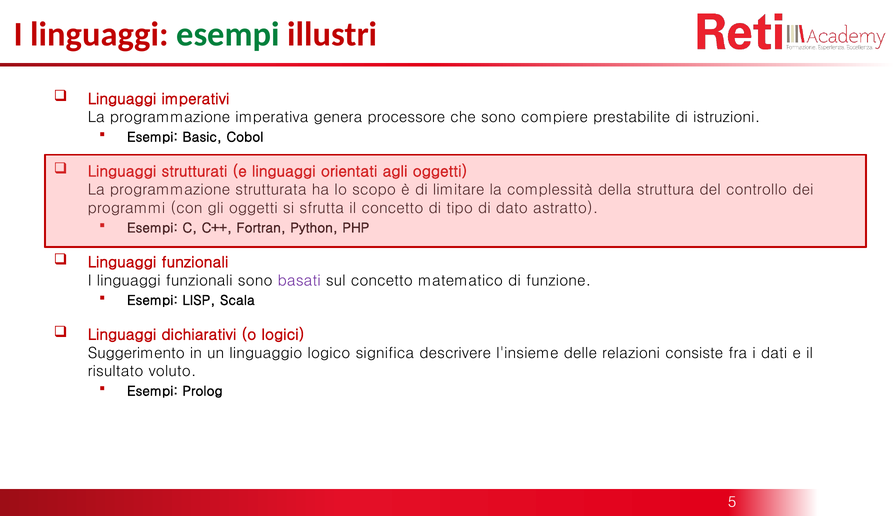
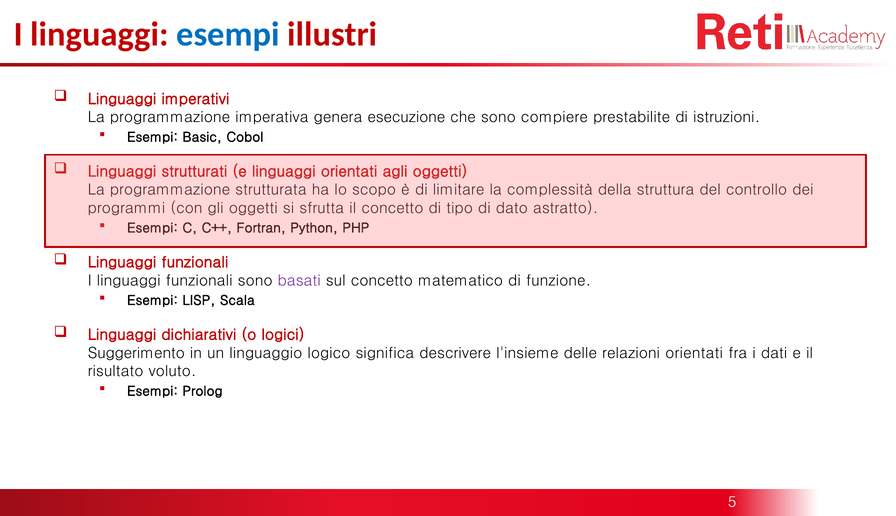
esempi colour: green -> blue (228, 35)
processore: processore -> esecuzione (406, 117)
relazioni consiste: consiste -> orientati (694, 353)
